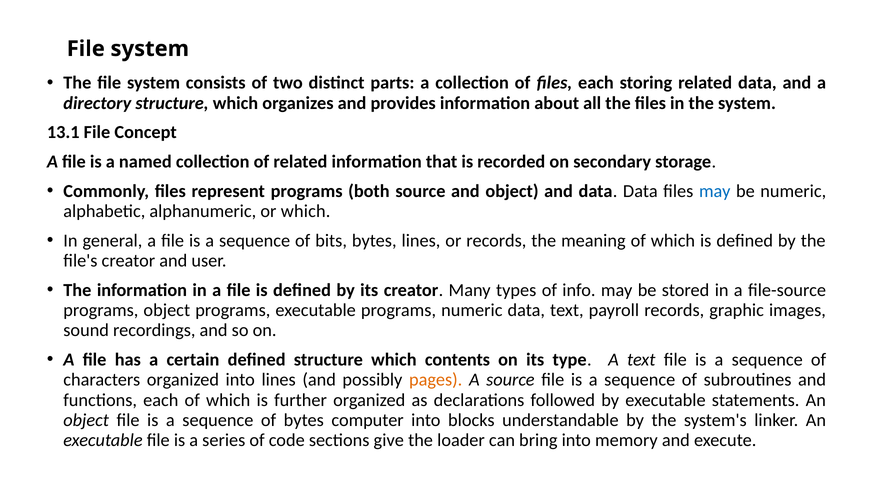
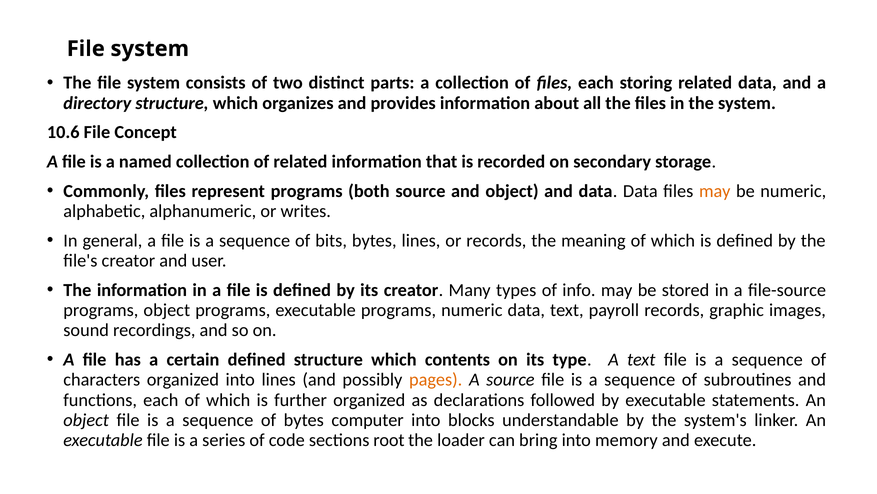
13.1: 13.1 -> 10.6 (63, 132)
may colour: blue -> orange (715, 191)
or which: which -> writes (306, 211)
give: give -> root (389, 440)
